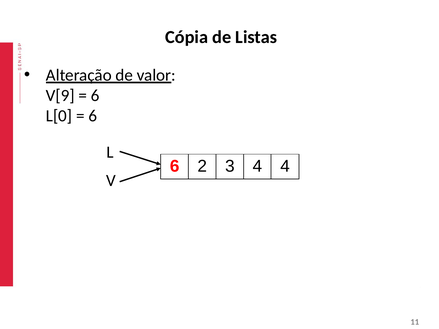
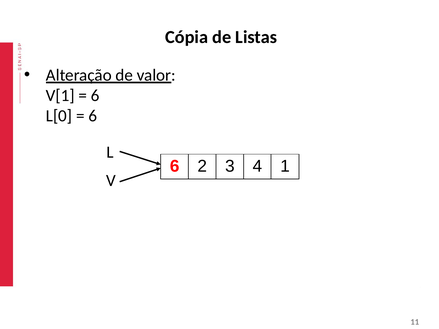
V[9: V[9 -> V[1 (60, 96)
4 4: 4 -> 1 (285, 166)
